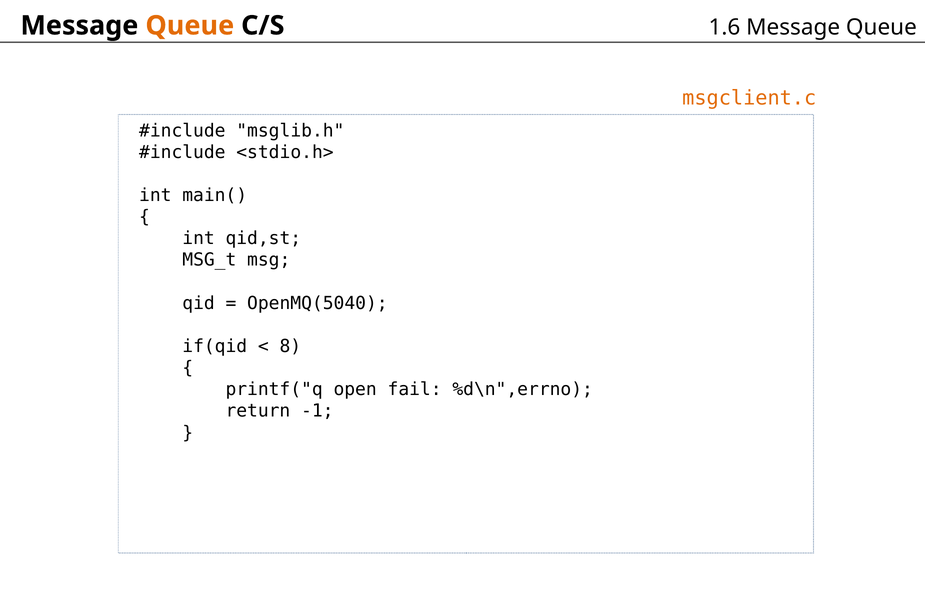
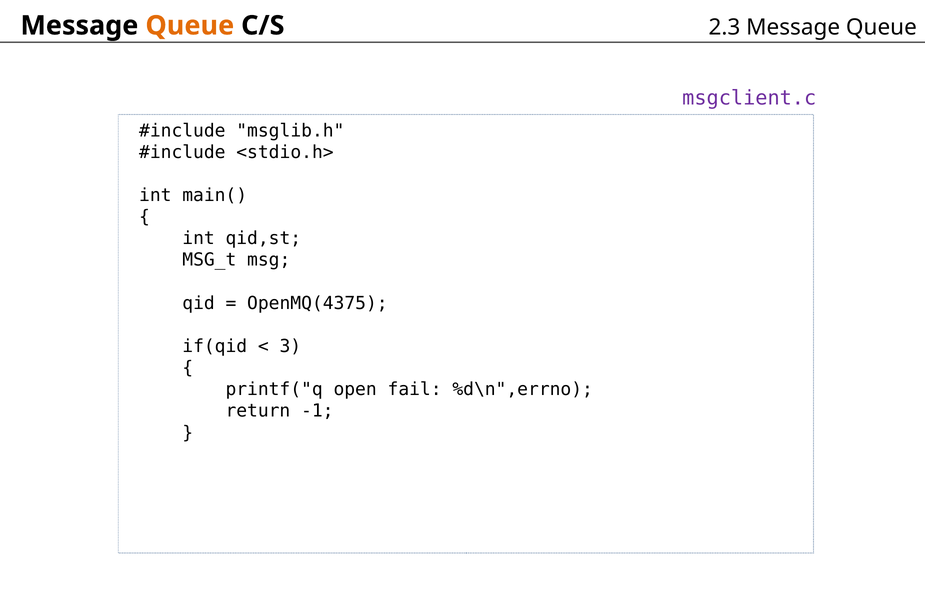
1.6: 1.6 -> 2.3 (724, 27)
msgclient.c colour: orange -> purple (749, 98)
OpenMQ(5040: OpenMQ(5040 -> OpenMQ(4375 (317, 303)
8: 8 -> 3 (290, 347)
